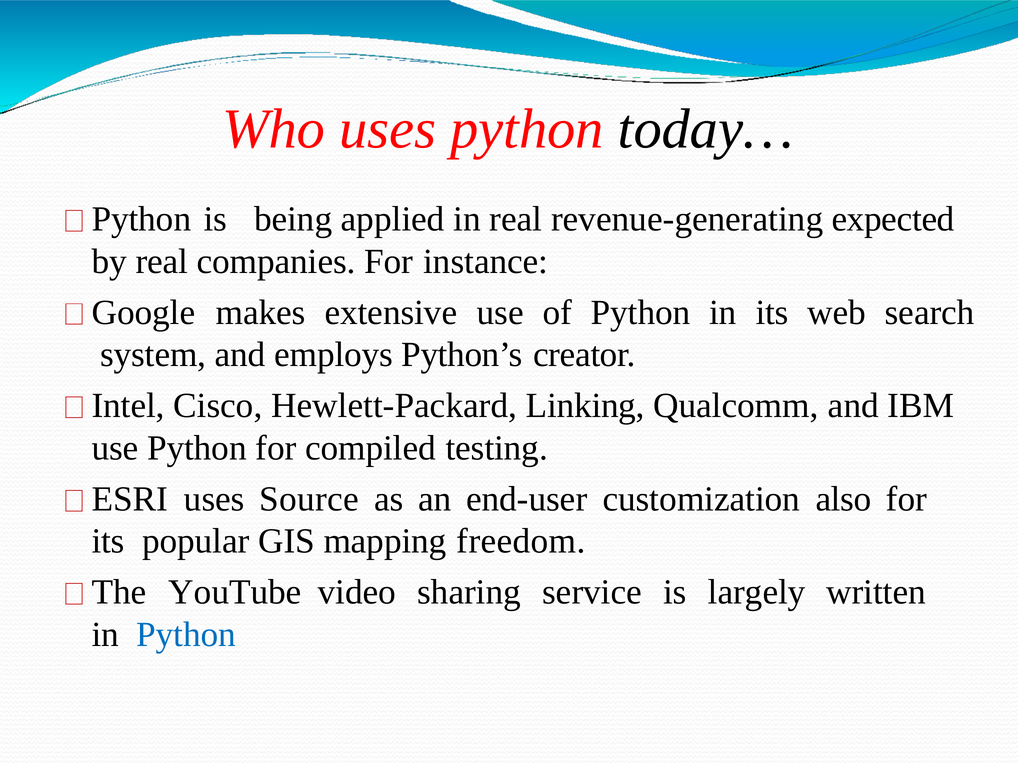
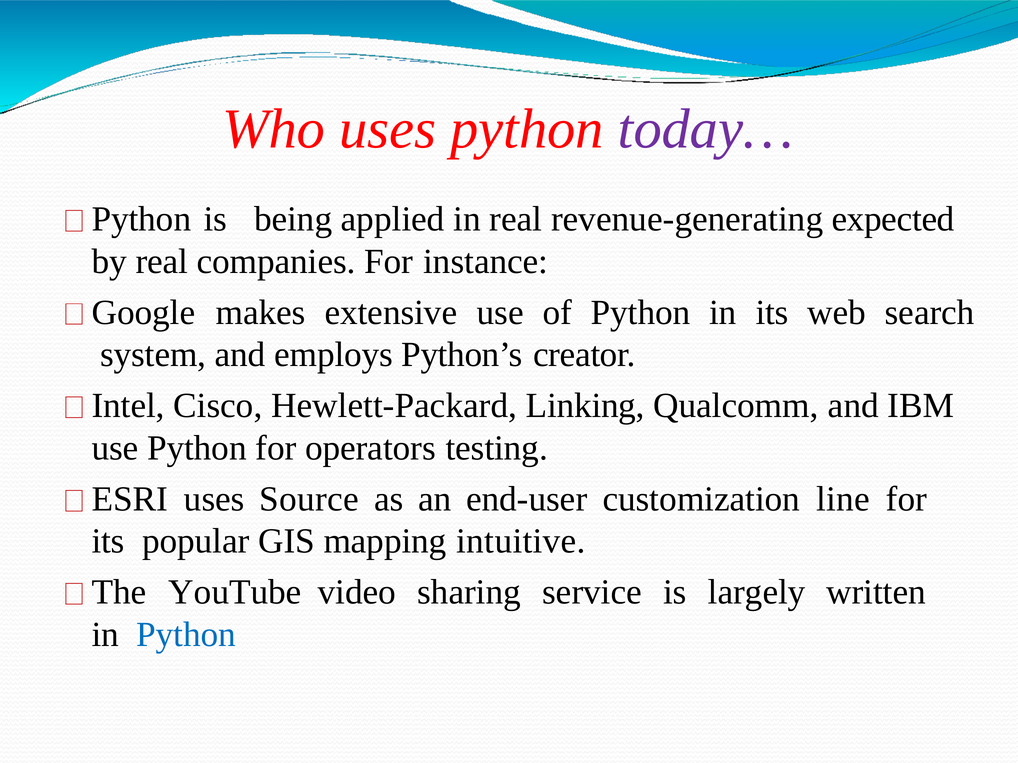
today… colour: black -> purple (706, 129)
compiled: compiled -> operators (370, 448)
also: also -> line (843, 499)
freedom: freedom -> intuitive (521, 542)
